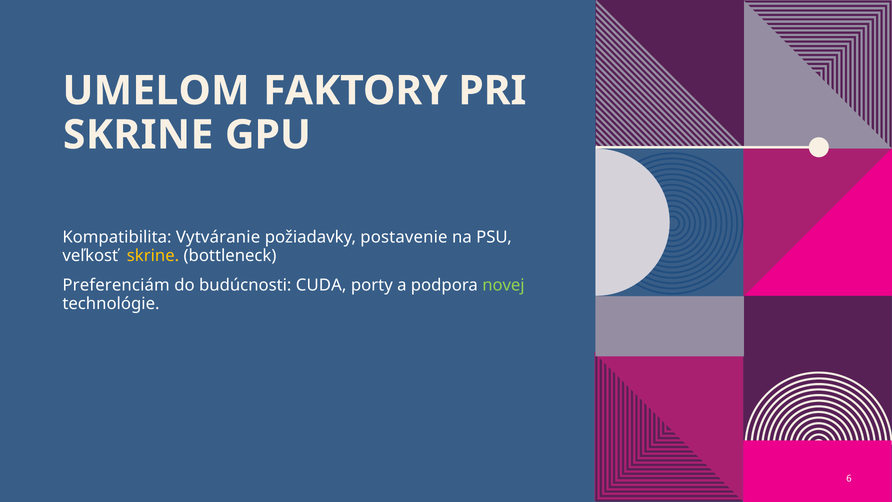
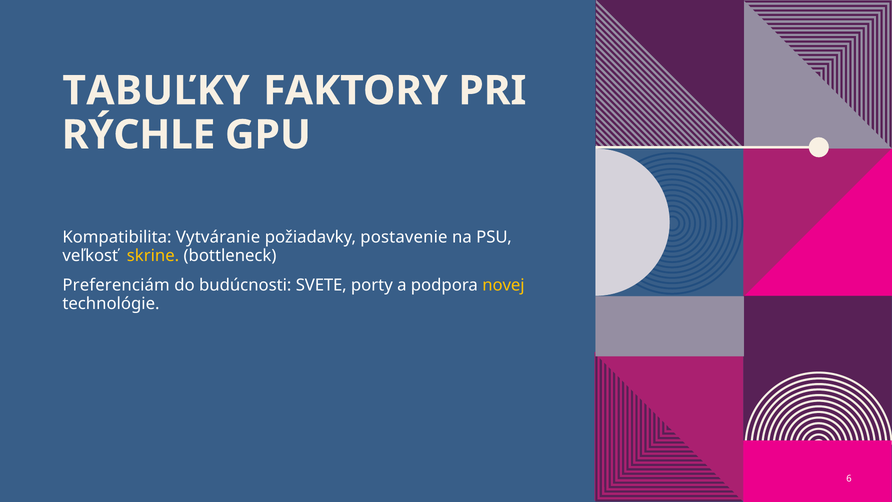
UMELOM: UMELOM -> TABUĽKY (156, 91)
SKRINE: SKRINE -> RÝCHLE (139, 135)
CUDA: CUDA -> SVETE (321, 285)
novej colour: light green -> yellow (503, 285)
